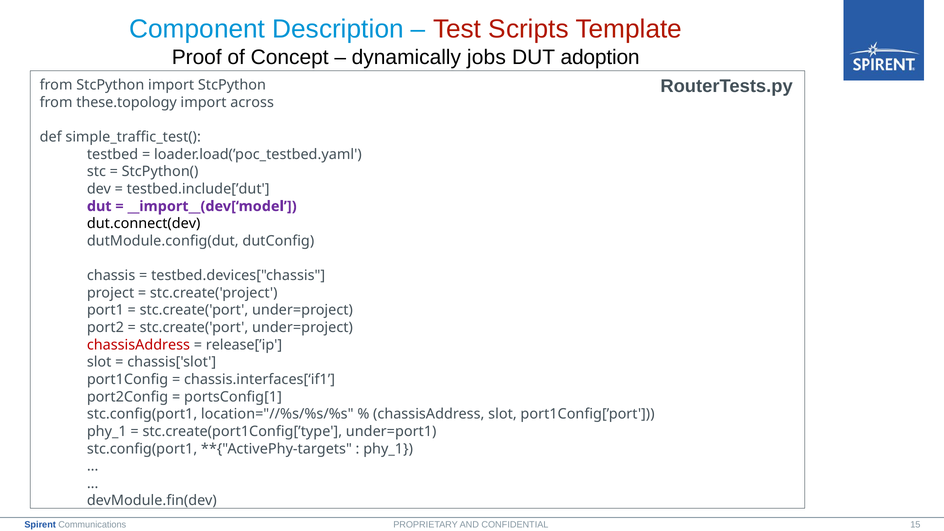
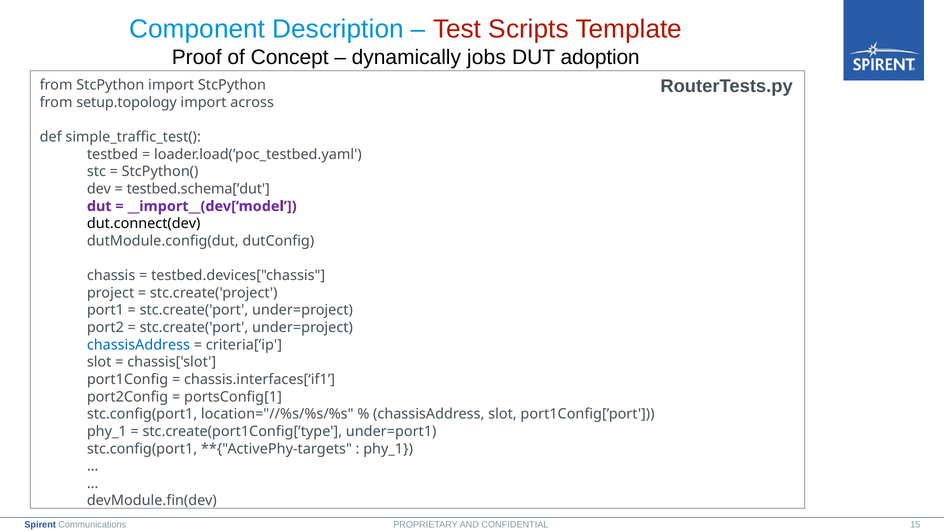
these.topology: these.topology -> setup.topology (127, 102)
testbed.include[’dut: testbed.include[’dut -> testbed.schema[’dut (198, 189)
chassisAddress colour: red -> blue (138, 345)
release[’ip: release[’ip -> criteria[’ip (244, 345)
